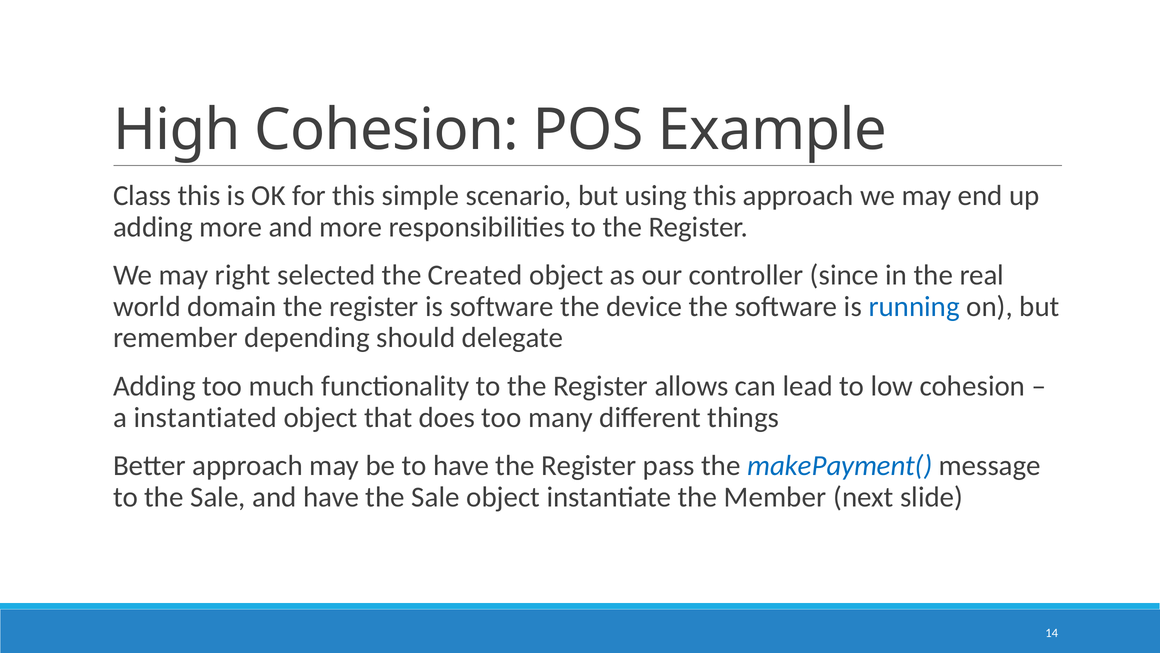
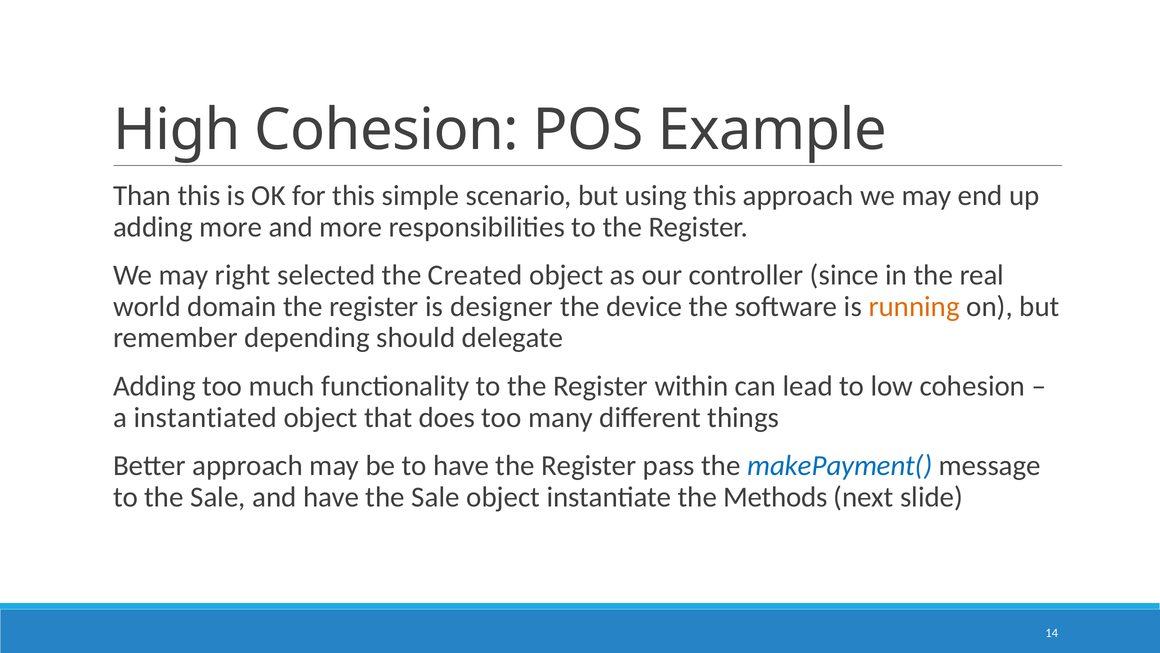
Class: Class -> Than (142, 195)
is software: software -> designer (502, 306)
running colour: blue -> orange (914, 306)
allows: allows -> within (692, 386)
Member: Member -> Methods (775, 497)
